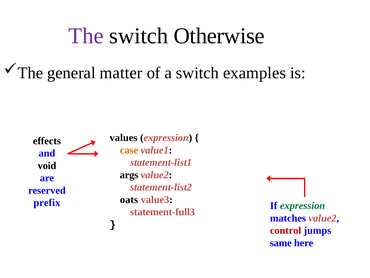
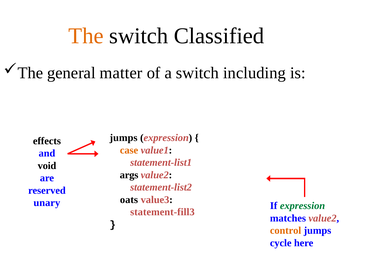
The colour: purple -> orange (86, 36)
Otherwise: Otherwise -> Classified (219, 36)
examples: examples -> including (254, 73)
values: values -> jumps (124, 138)
prefix: prefix -> unary (47, 202)
statement-full3: statement-full3 -> statement-fill3 (162, 212)
control colour: red -> orange (286, 230)
same: same -> cycle (281, 242)
